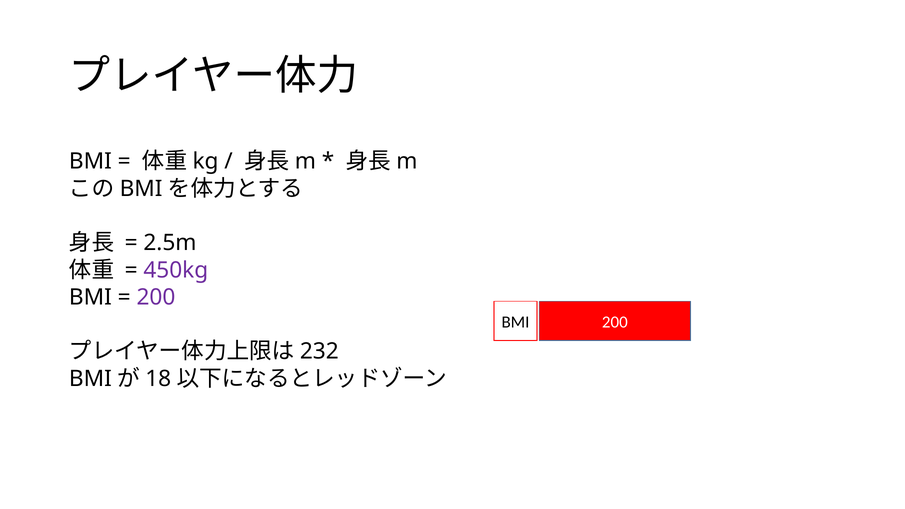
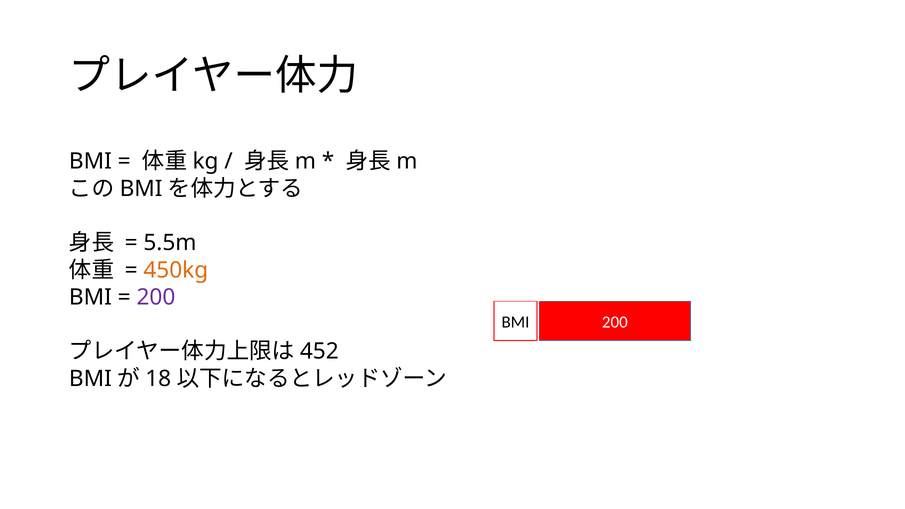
2.5m: 2.5m -> 5.5m (170, 243)
450kg colour: purple -> orange (176, 270)
232: 232 -> 452 (319, 352)
